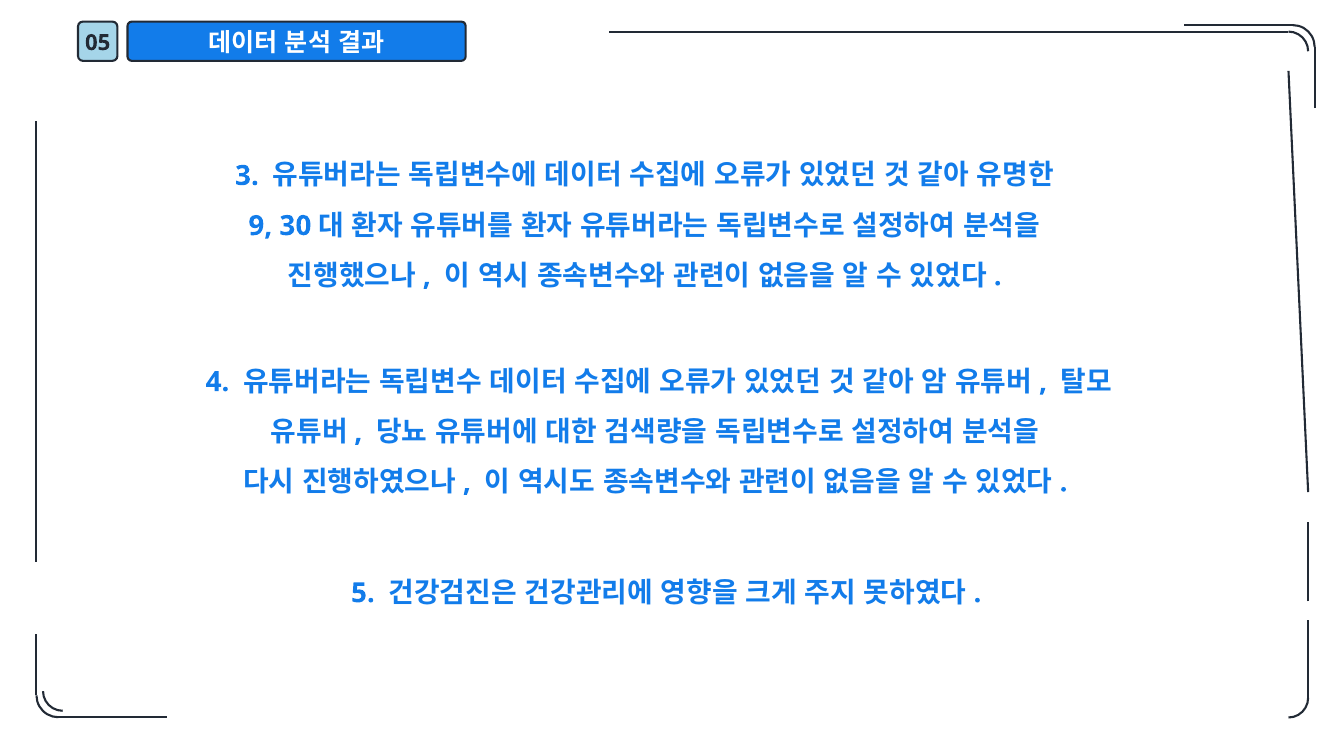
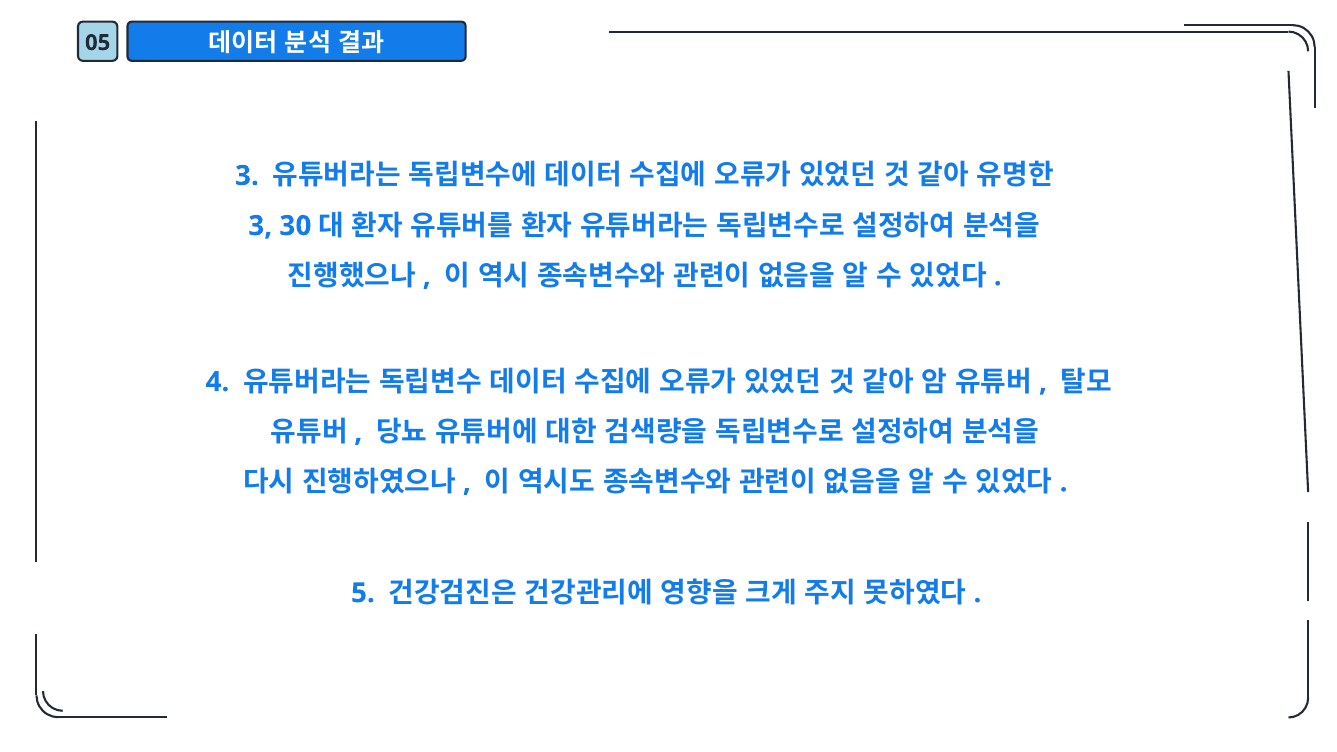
9: 9 -> 3 (260, 226)
